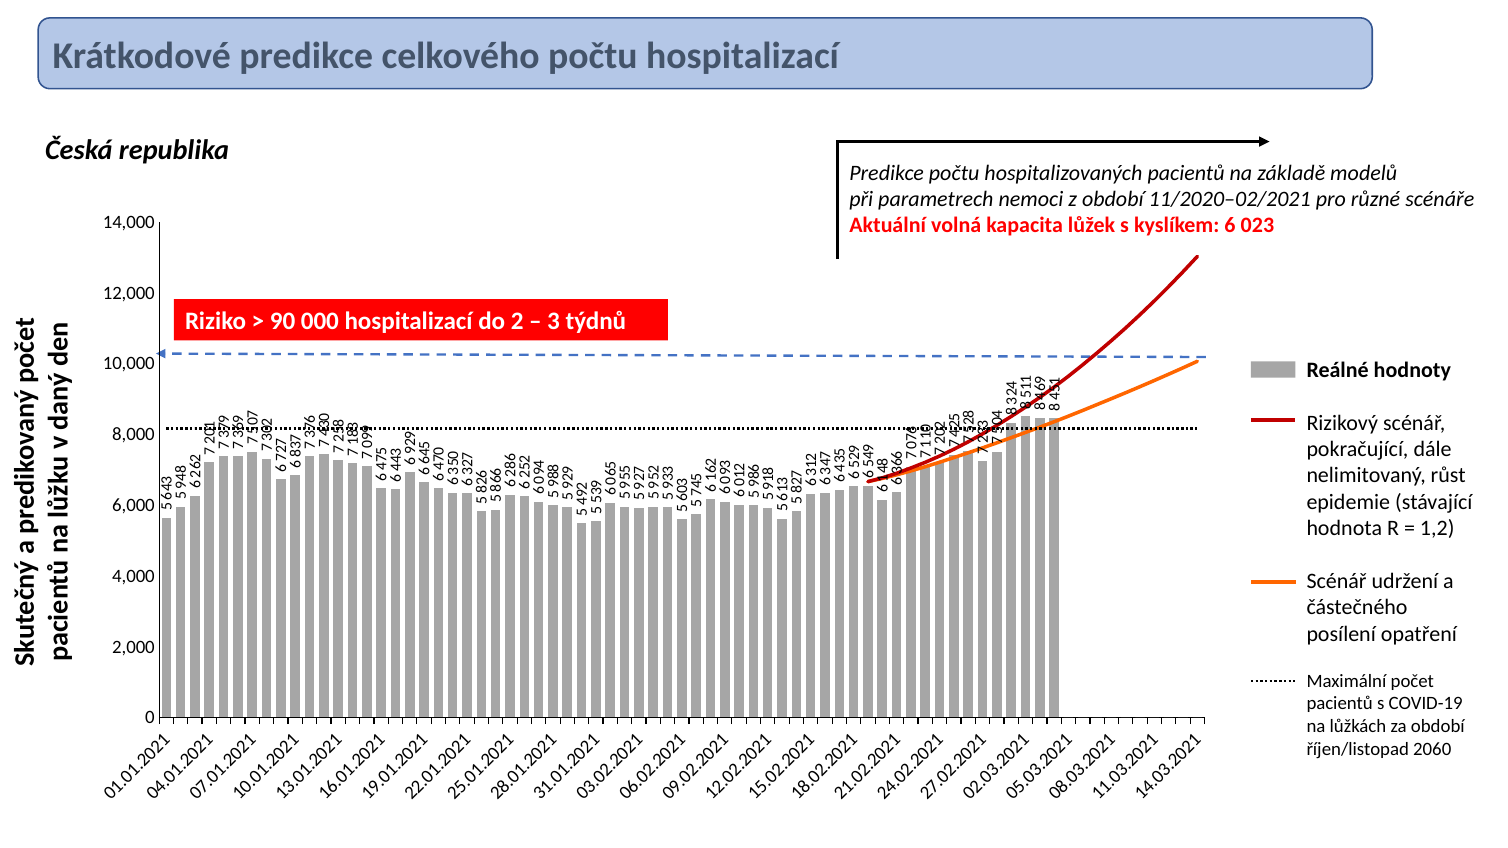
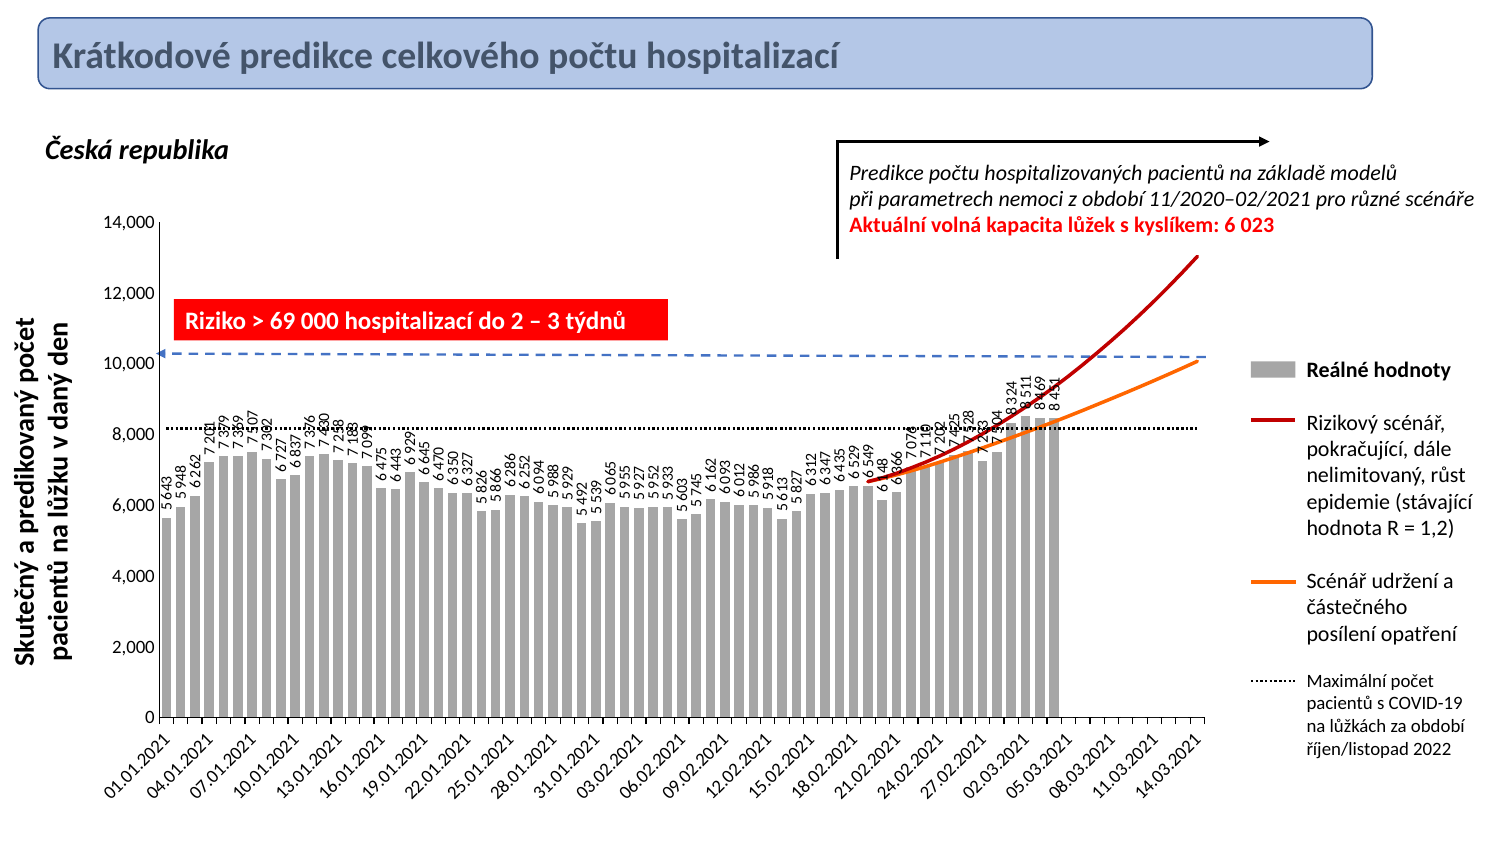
90: 90 -> 69 (283, 322)
2060: 2060 -> 2022 (1432, 749)
